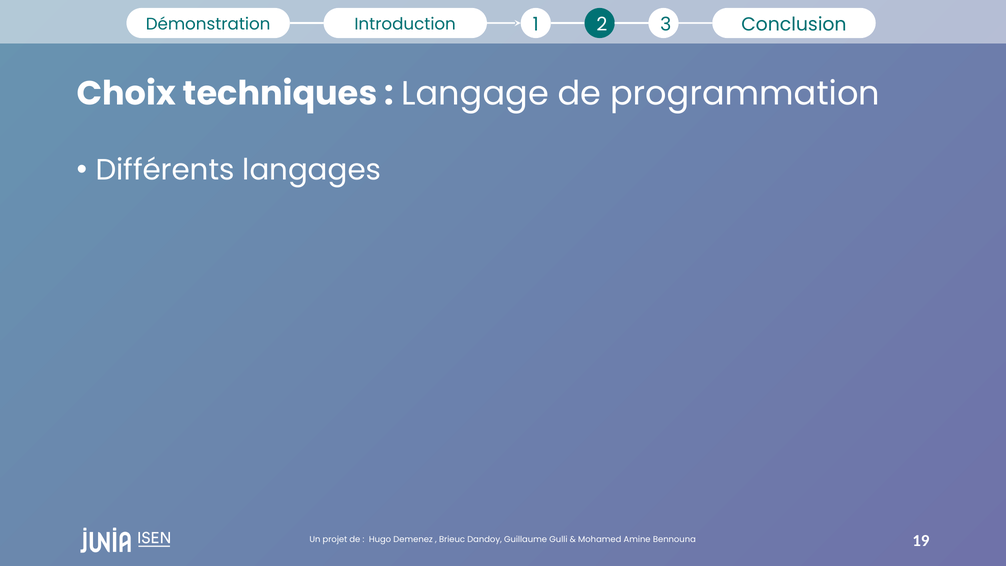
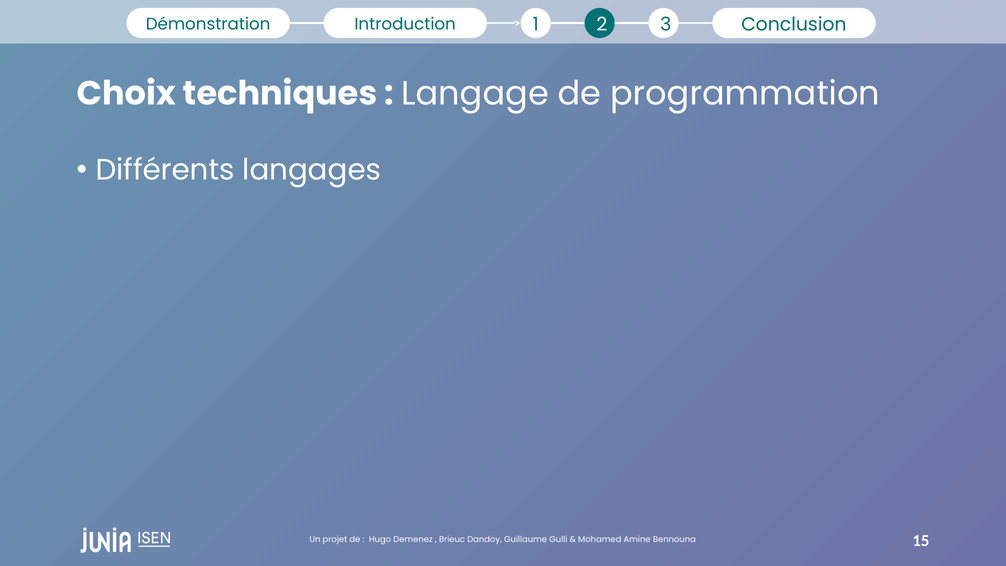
19: 19 -> 15 (921, 540)
